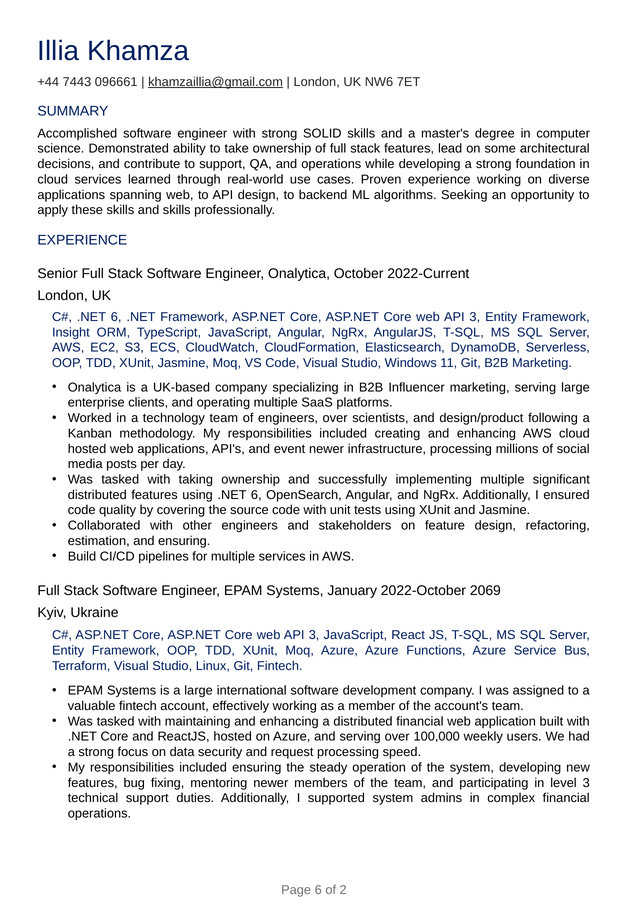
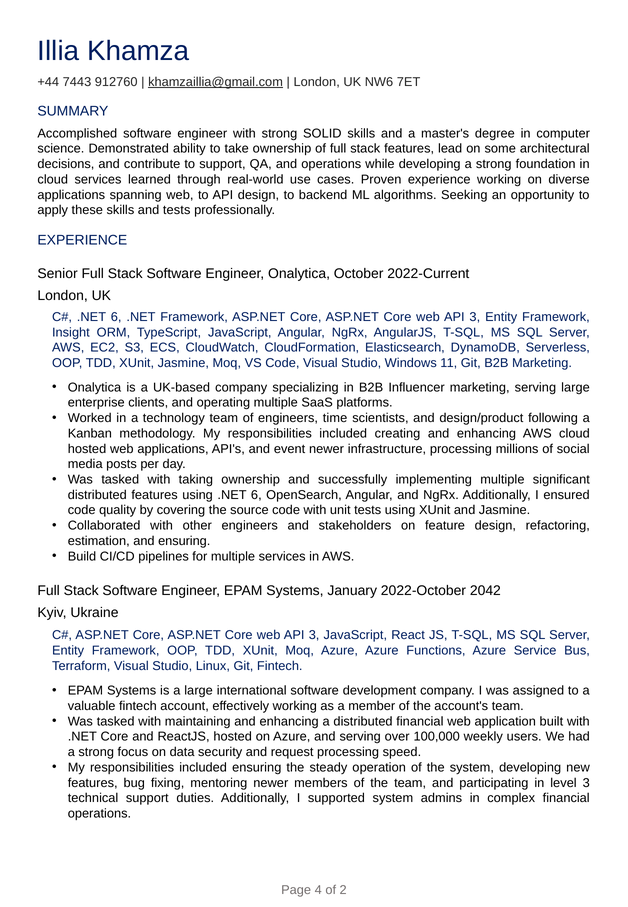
096661: 096661 -> 912760 (116, 82)
and skills: skills -> tests (177, 210)
engineers over: over -> time (335, 418)
2069: 2069 -> 2042 (485, 591)
Page 6: 6 -> 4 (318, 890)
